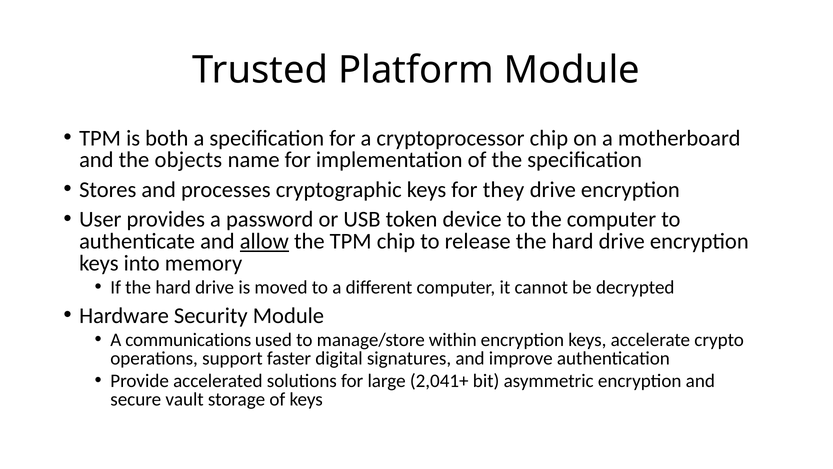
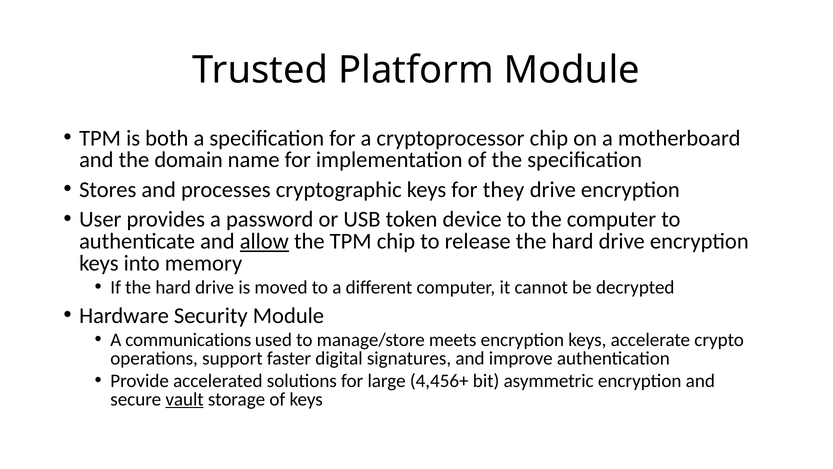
objects: objects -> domain (189, 160)
within: within -> meets (453, 339)
2,041+: 2,041+ -> 4,456+ (439, 380)
vault underline: none -> present (185, 399)
